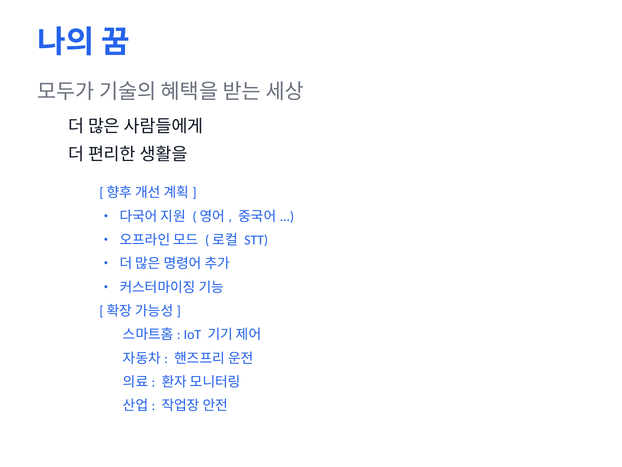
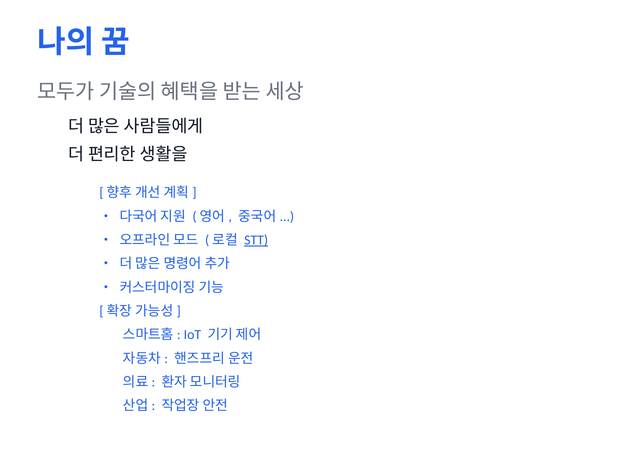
STT underline: none -> present (256, 240)
